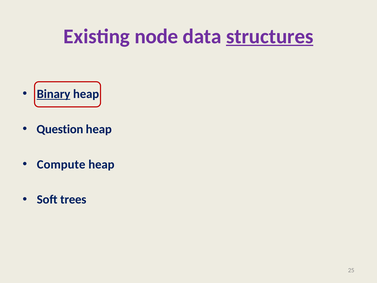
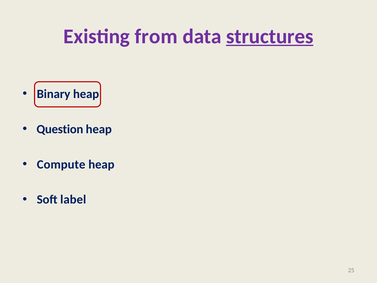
node: node -> from (156, 36)
Binary underline: present -> none (54, 94)
trees: trees -> label (73, 199)
